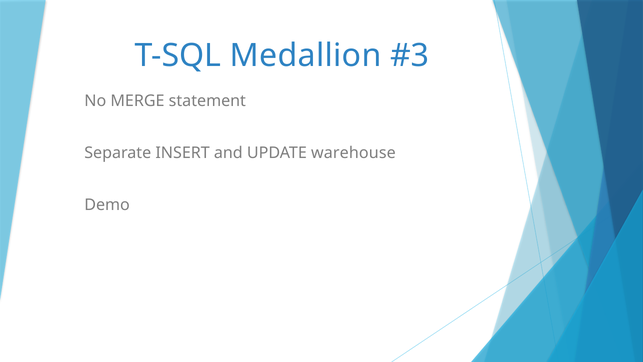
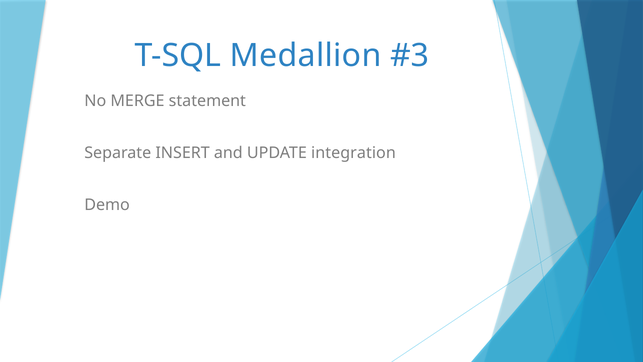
warehouse: warehouse -> integration (353, 153)
